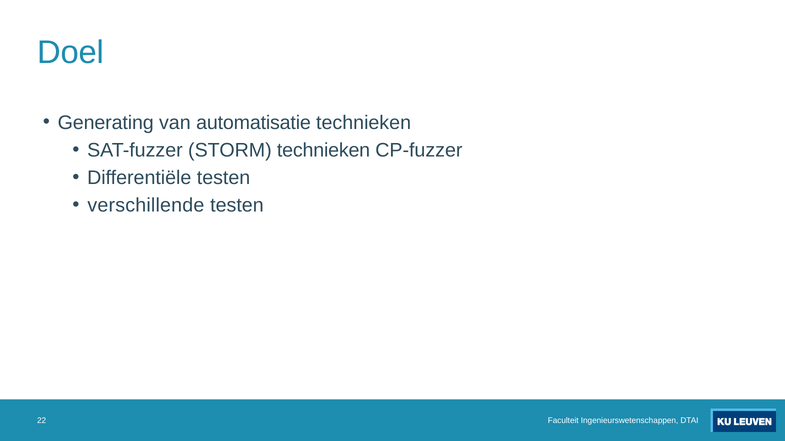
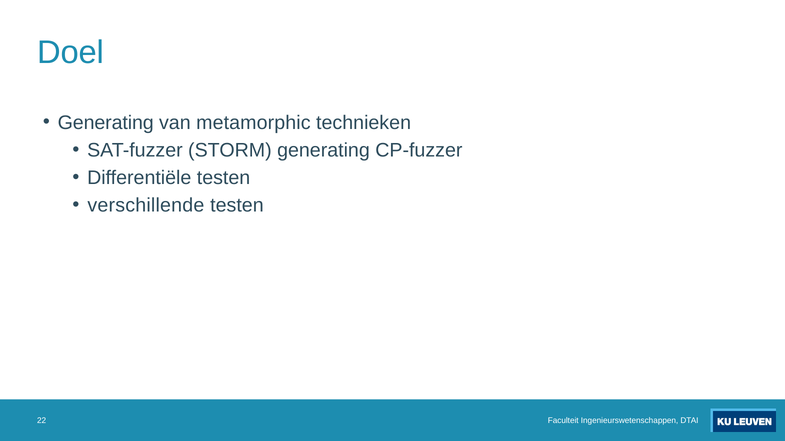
automatisatie: automatisatie -> metamorphic (253, 123)
STORM technieken: technieken -> generating (323, 150)
